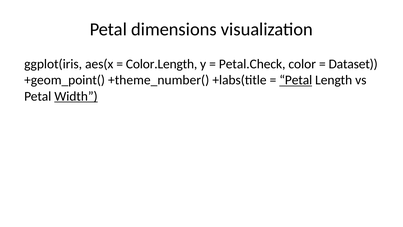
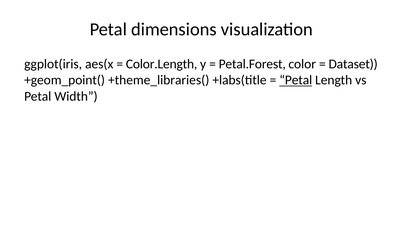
Petal.Check: Petal.Check -> Petal.Forest (252, 64)
+theme_number(: +theme_number( -> +theme_libraries( (159, 80)
Width underline: present -> none (76, 96)
